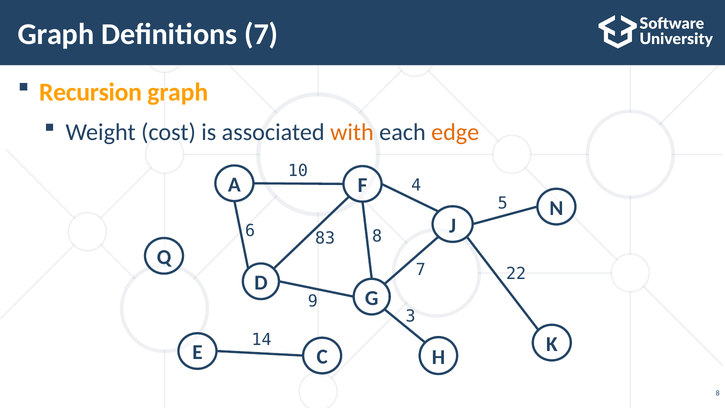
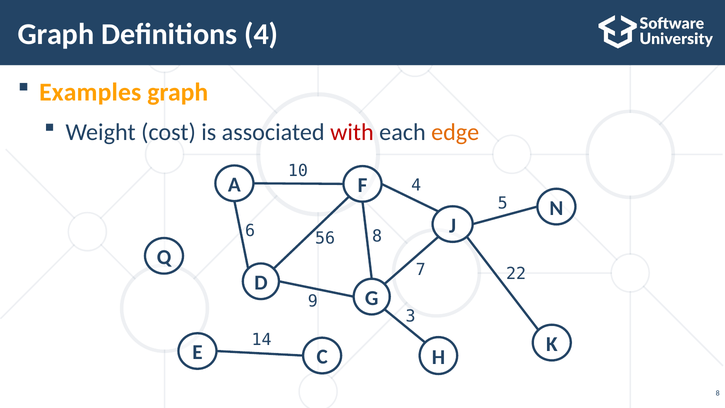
Definitions 7: 7 -> 4 (261, 34)
Recursion: Recursion -> Examples (90, 92)
with colour: orange -> red (352, 132)
83: 83 -> 56 (325, 238)
